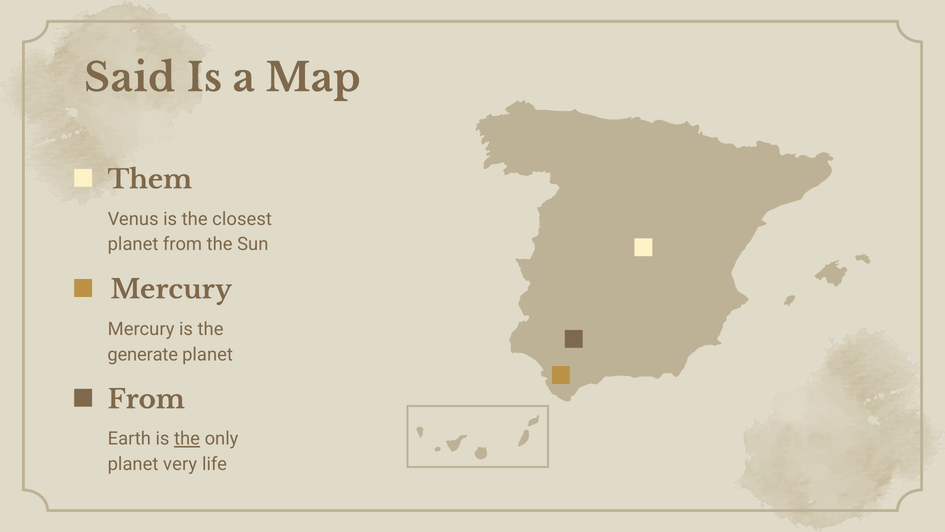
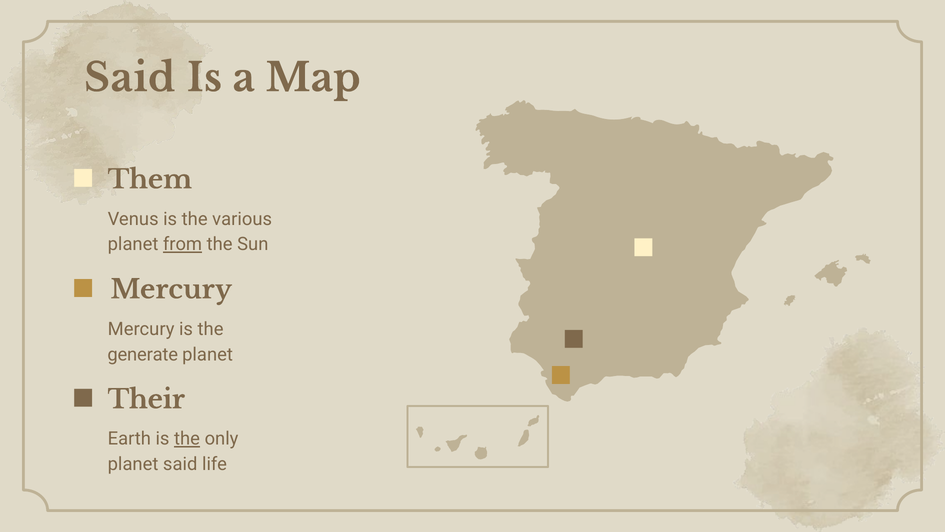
closest: closest -> various (242, 219)
from underline: none -> present (183, 244)
From: From -> Their (146, 399)
planet very: very -> said (180, 464)
